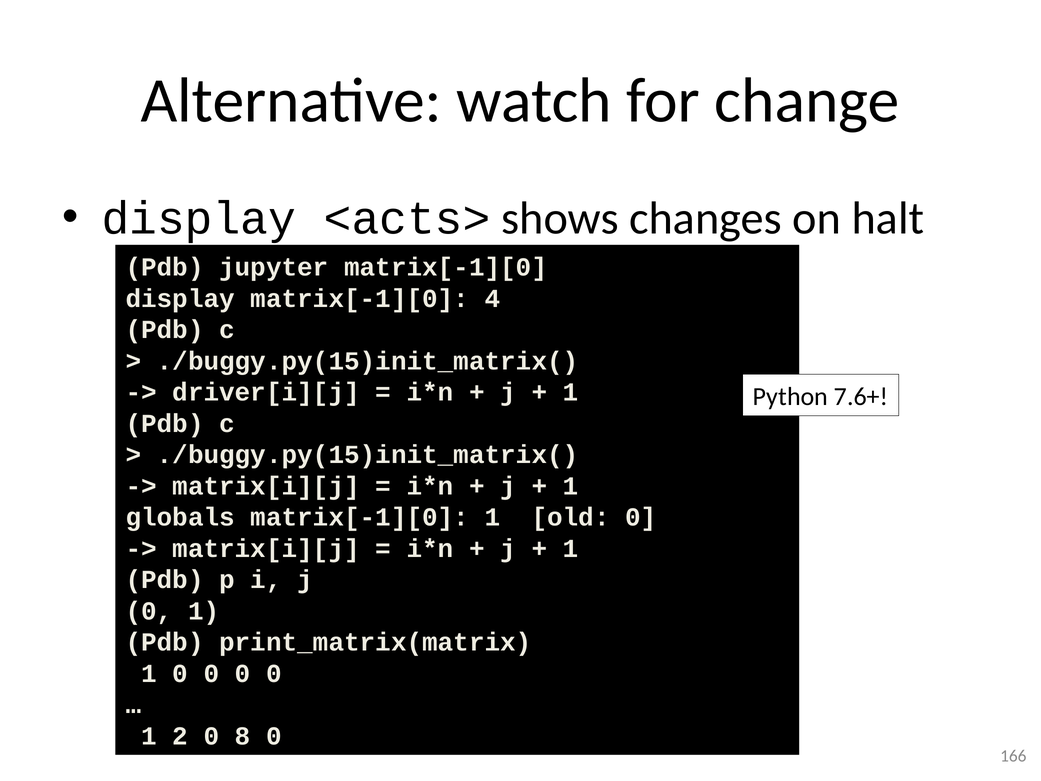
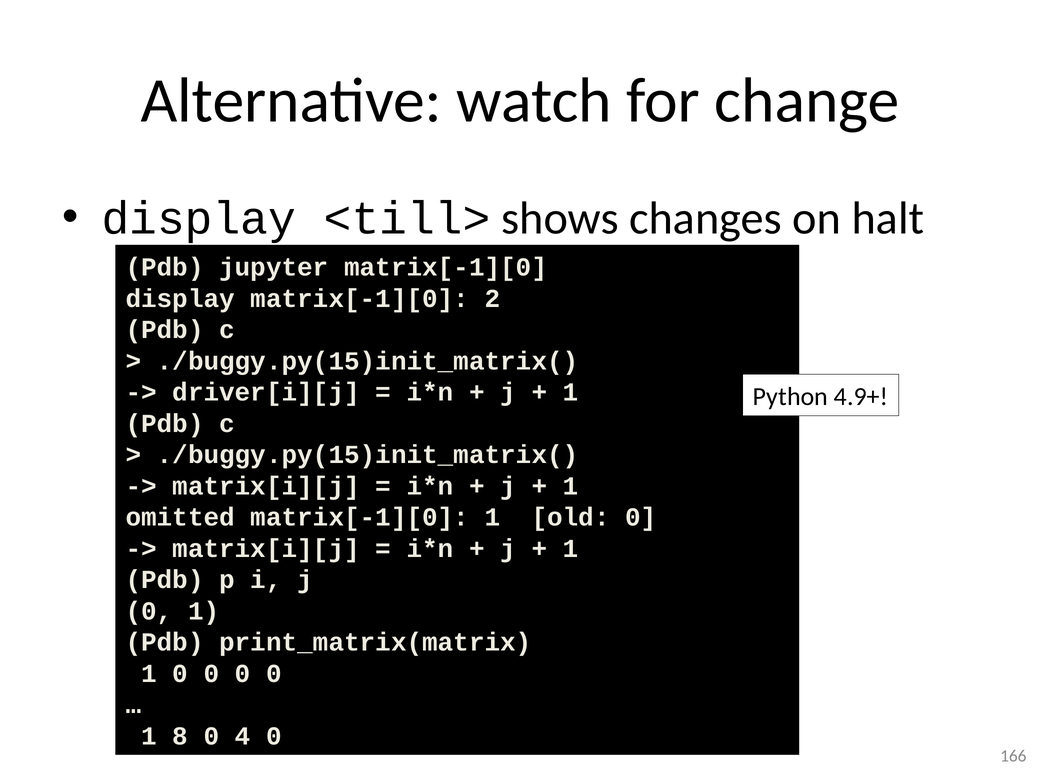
<acts>: <acts> -> <till> (407, 218)
4: 4 -> 2 (493, 299)
7.6+: 7.6+ -> 4.9+ (861, 396)
globals: globals -> omitted (180, 517)
2: 2 -> 8 (180, 736)
8: 8 -> 4 (243, 736)
